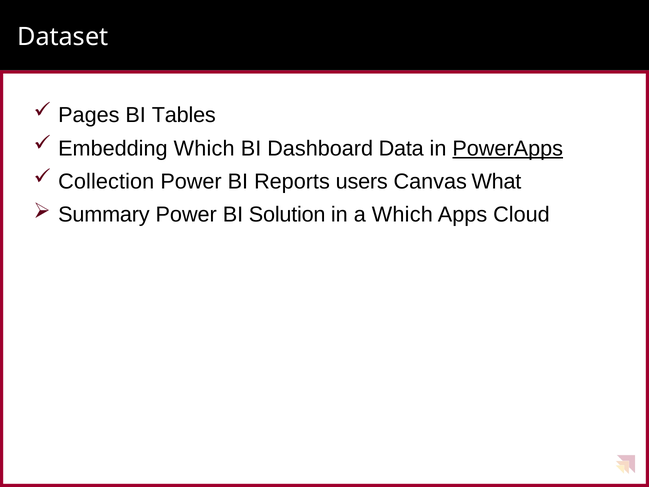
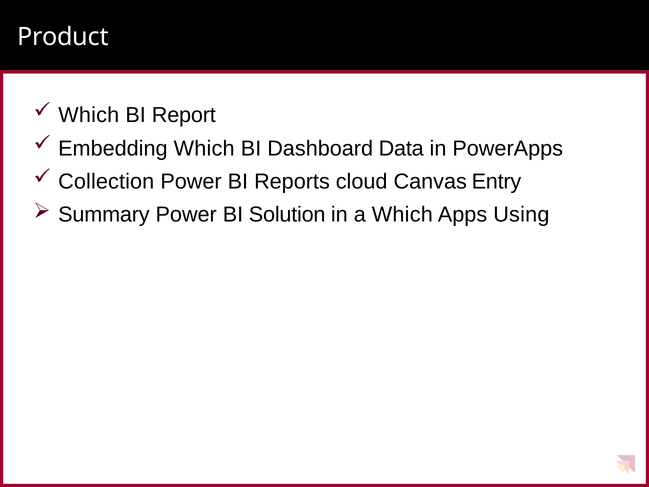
Dataset: Dataset -> Product (63, 37)
Pages: Pages -> Which (89, 115)
Tables: Tables -> Report (184, 115)
PowerApps underline: present -> none (508, 148)
users: users -> cloud (362, 181)
What: What -> Entry (496, 181)
Cloud: Cloud -> Using (521, 215)
